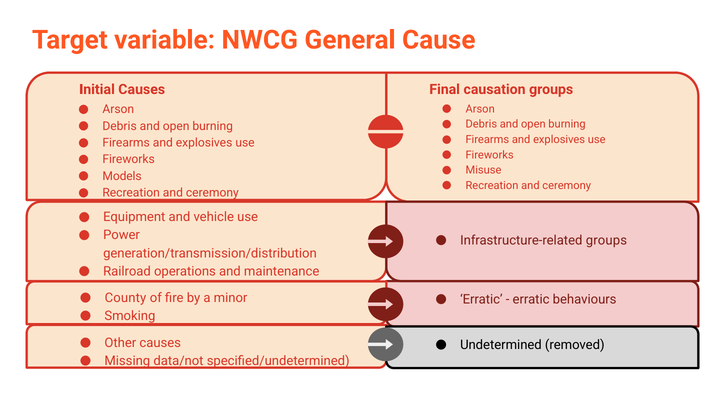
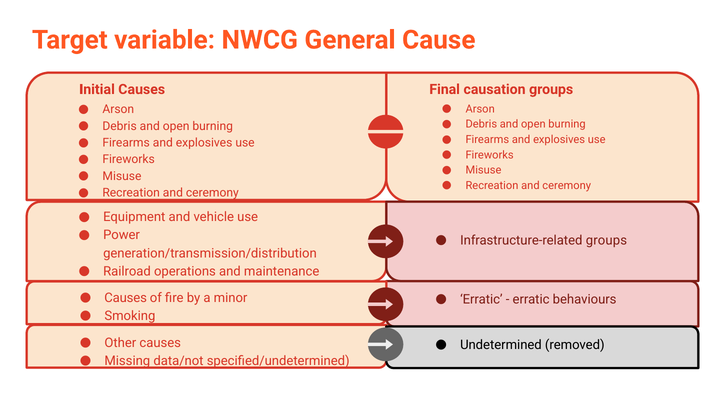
Models: Models -> Misuse (122, 176)
County: County -> Causes (126, 298)
